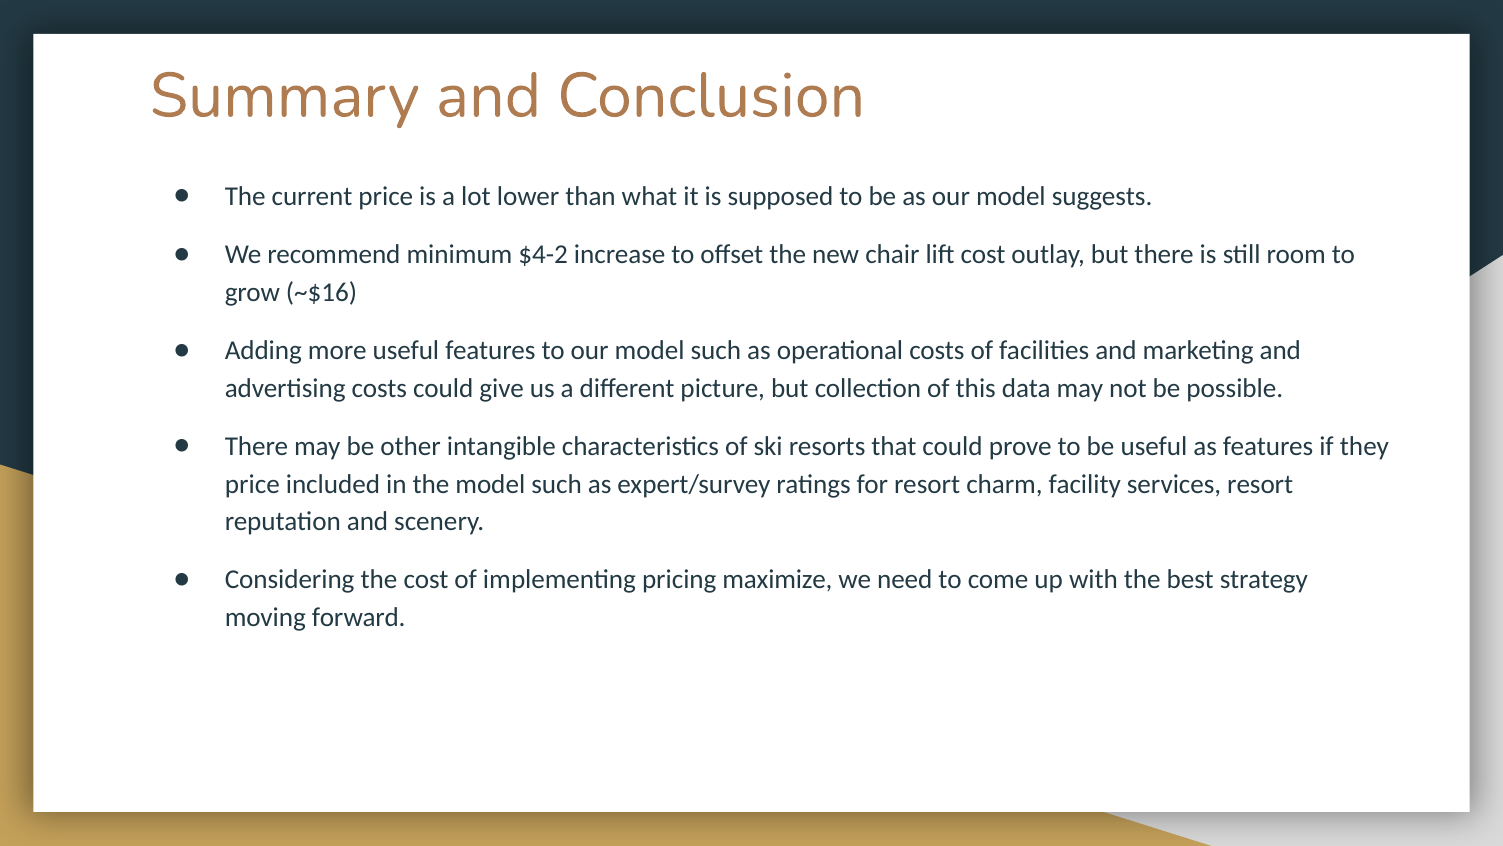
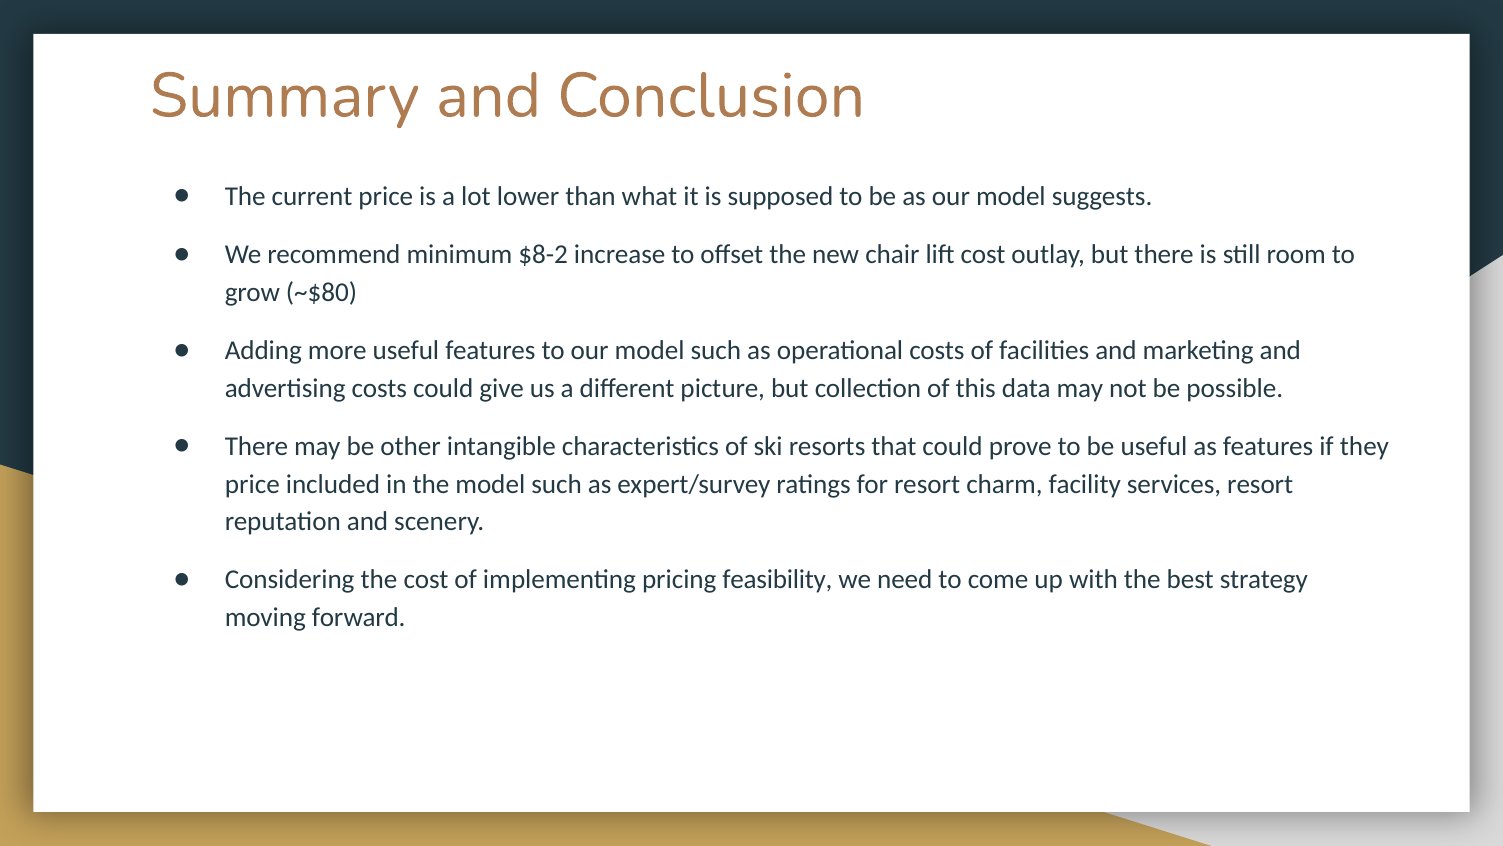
$4-2: $4-2 -> $8-2 (543, 255)
~$16: ~$16 -> ~$80 (321, 292)
maximize: maximize -> feasibility (777, 580)
